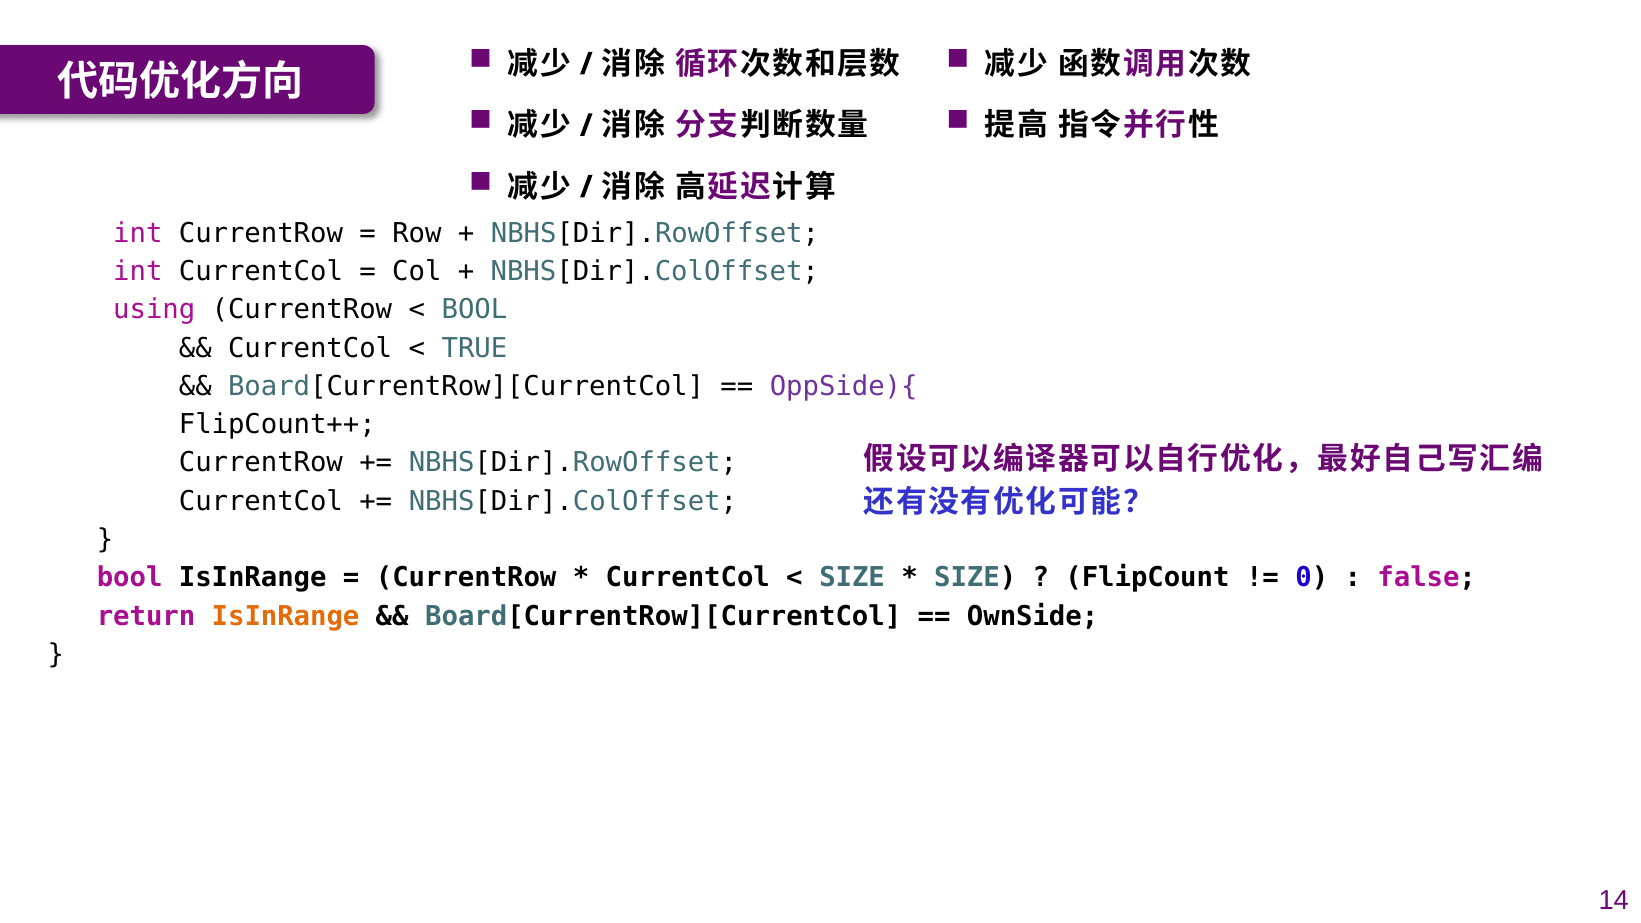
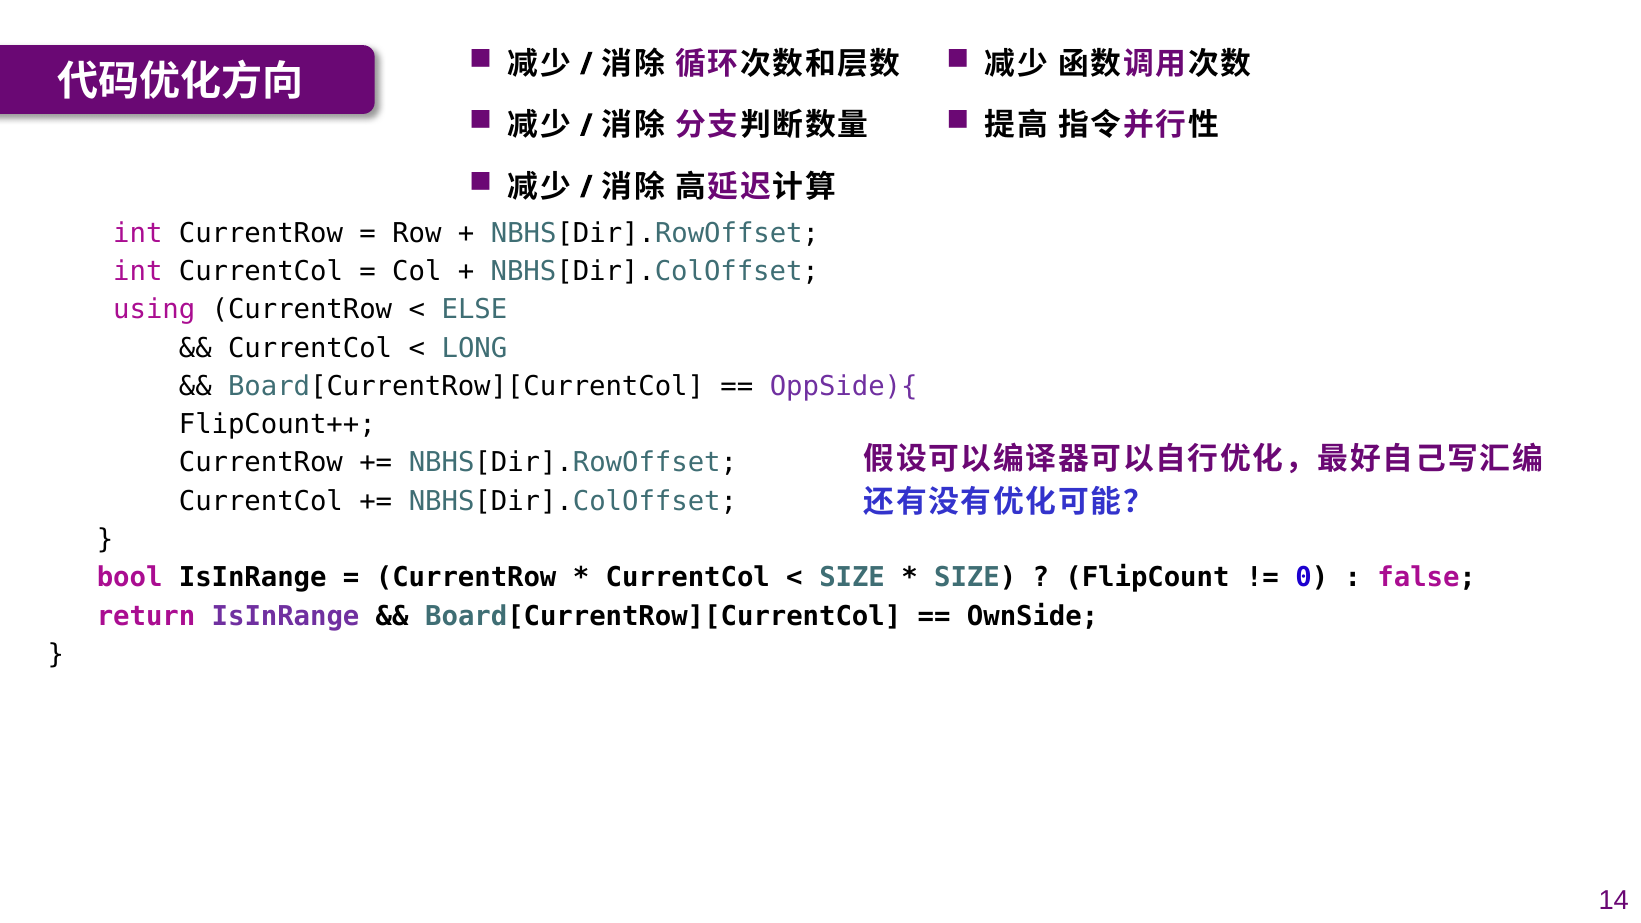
BOOL: BOOL -> ELSE (474, 310)
TRUE: TRUE -> LONG (474, 348)
IsInRange colour: orange -> purple (286, 616)
